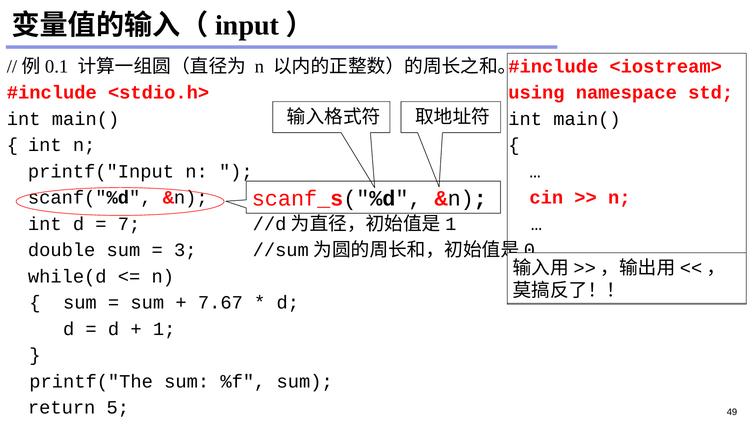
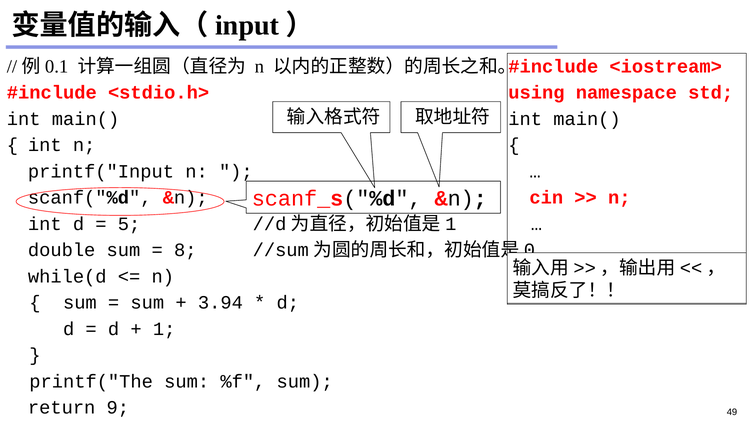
7: 7 -> 5 (129, 224)
3: 3 -> 8 (185, 250)
7.67: 7.67 -> 3.94 (220, 302)
5: 5 -> 9 (118, 407)
